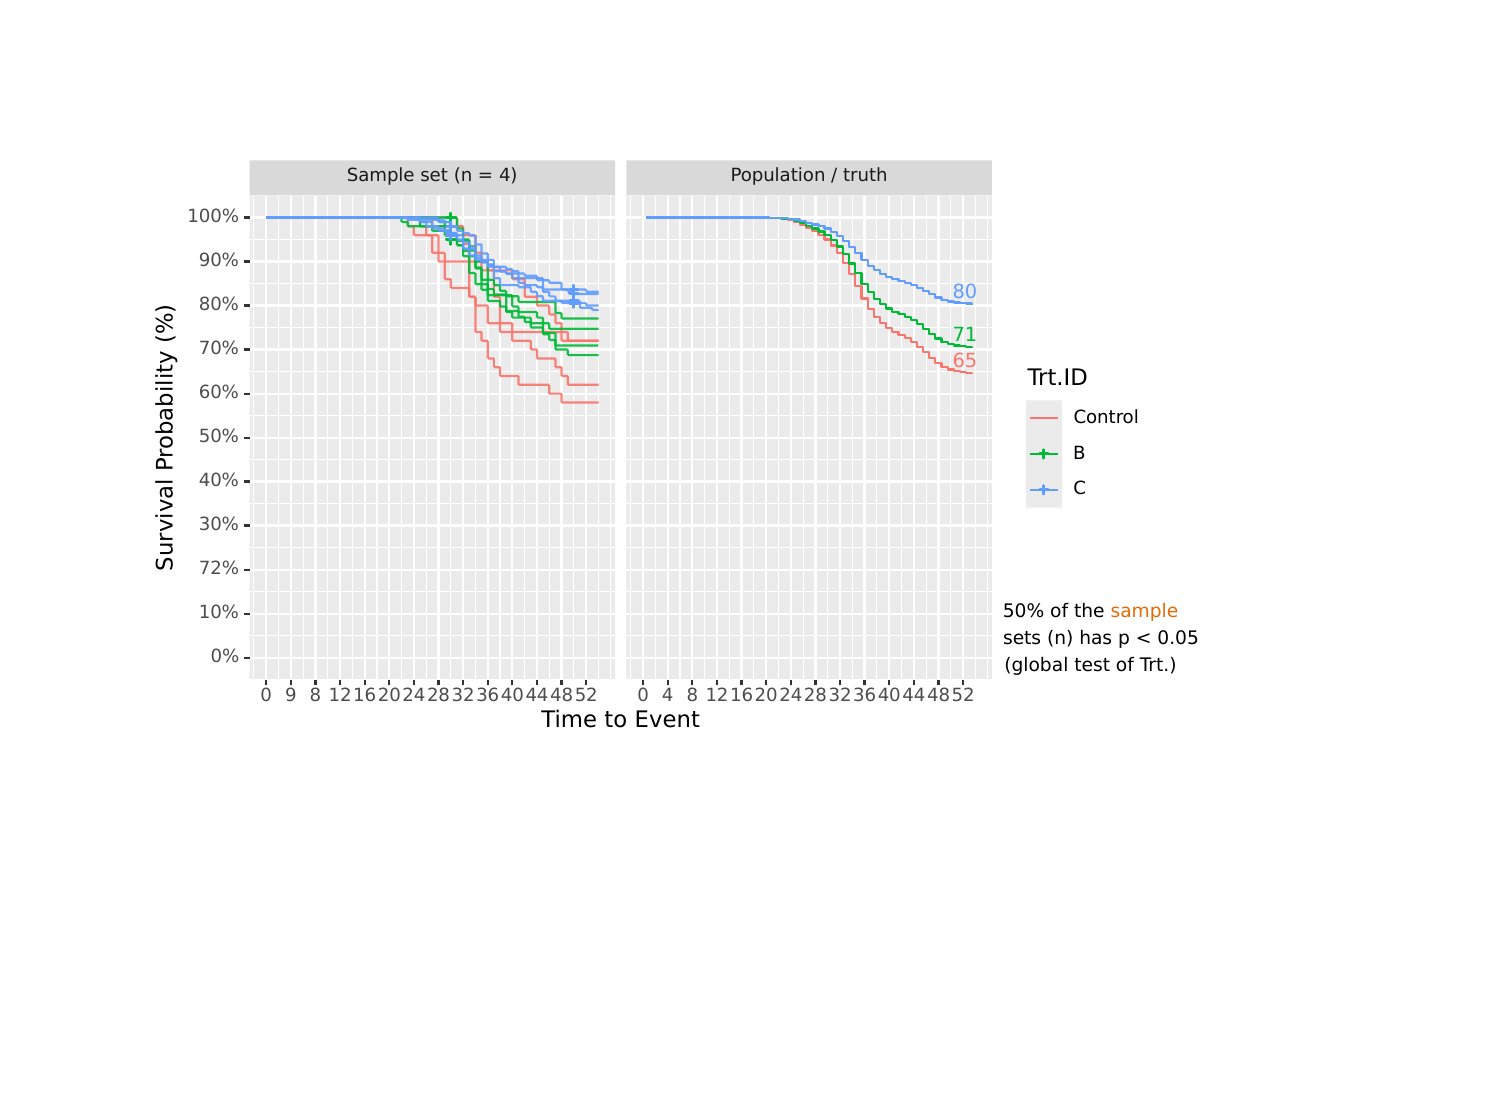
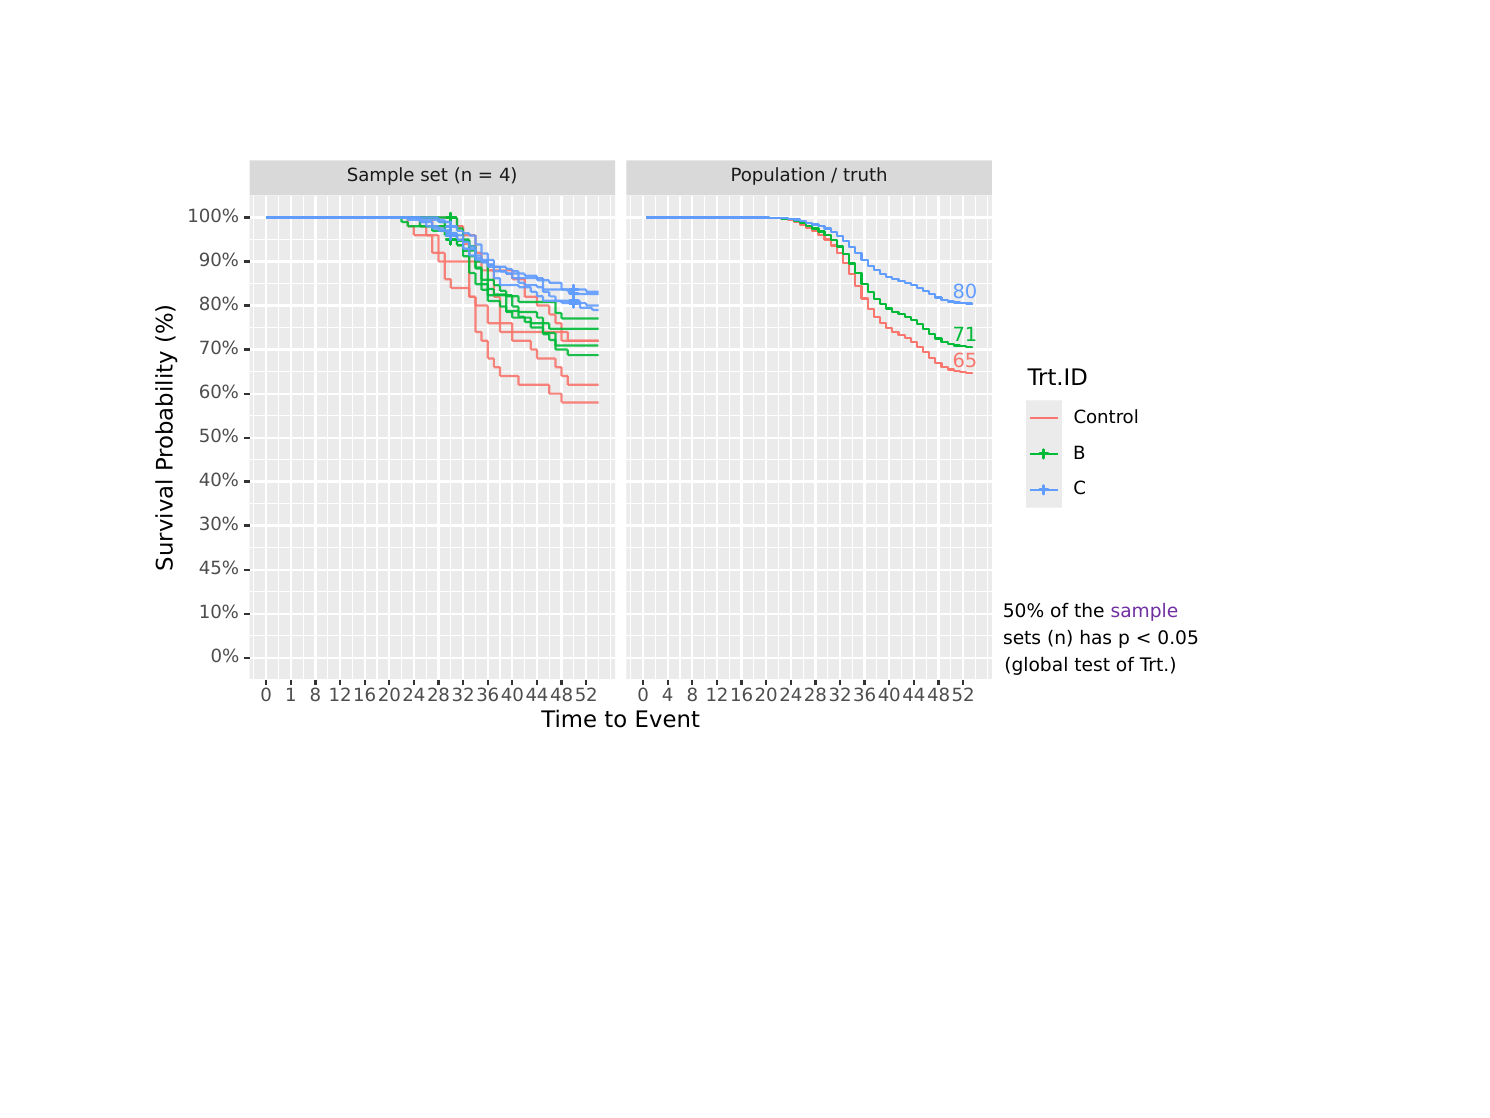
72%: 72% -> 45% (219, 569)
sample colour: orange -> purple (1144, 611)
9: 9 -> 1 (291, 696)
